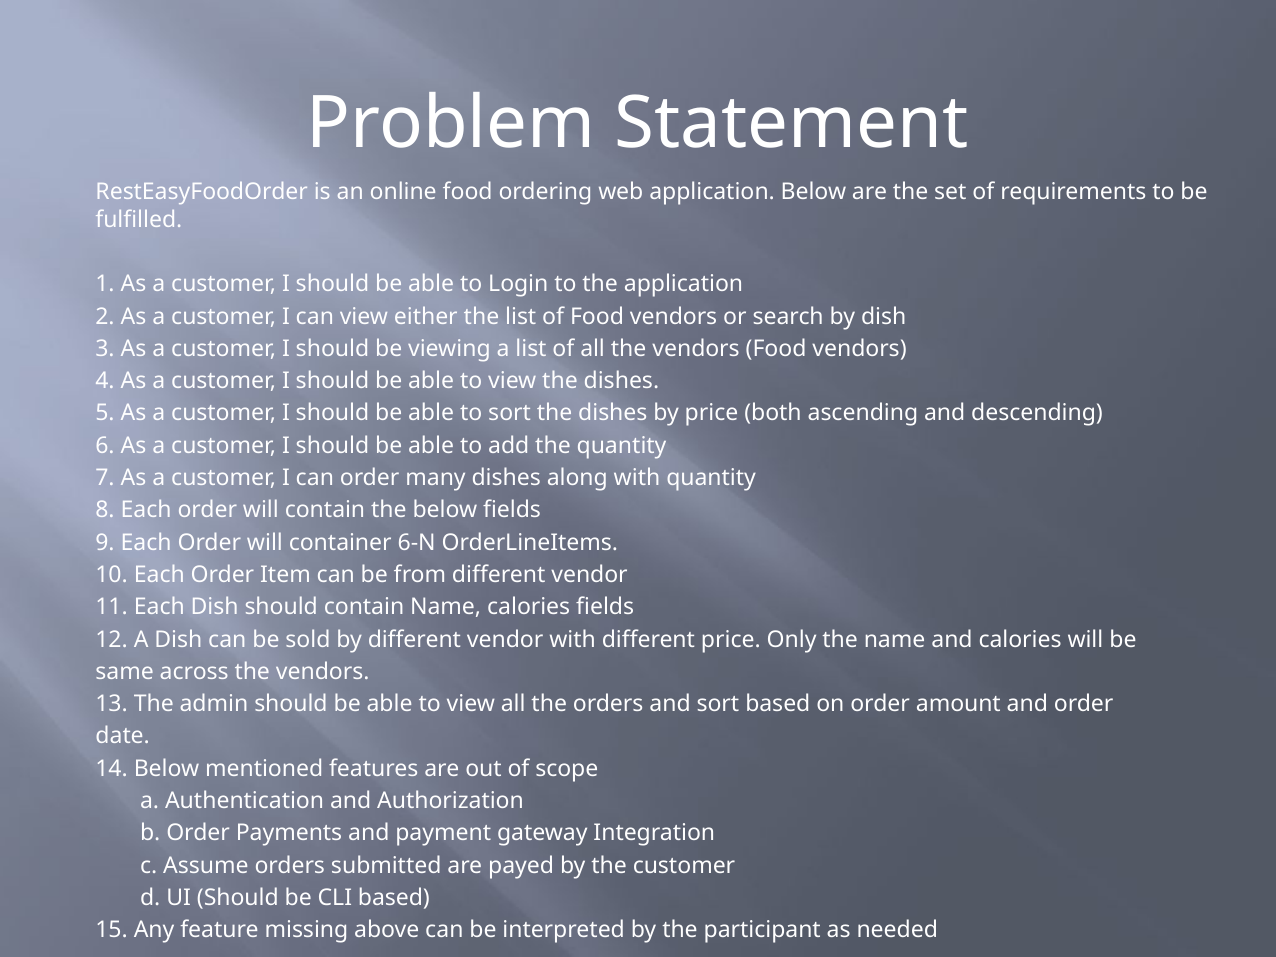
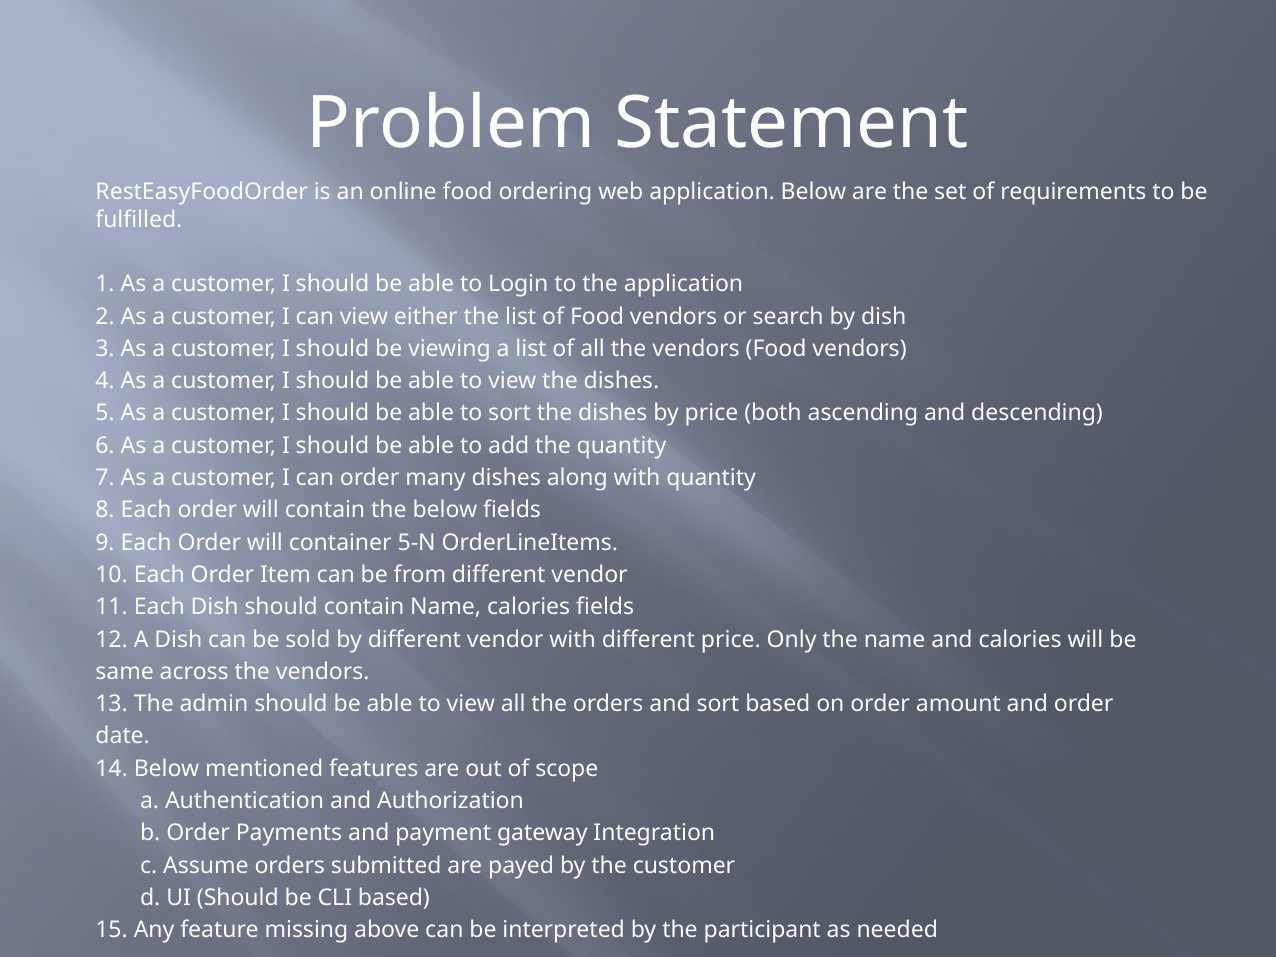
6-N: 6-N -> 5-N (417, 543)
